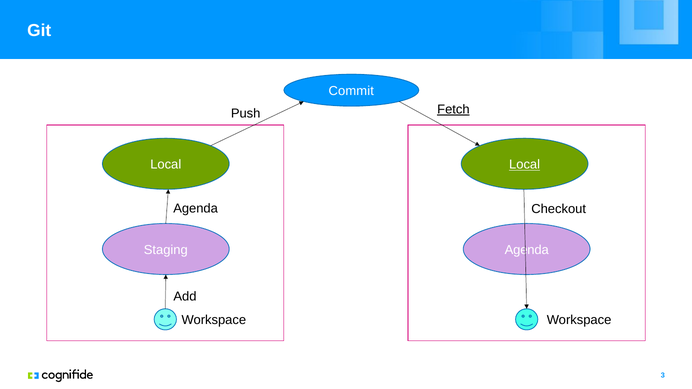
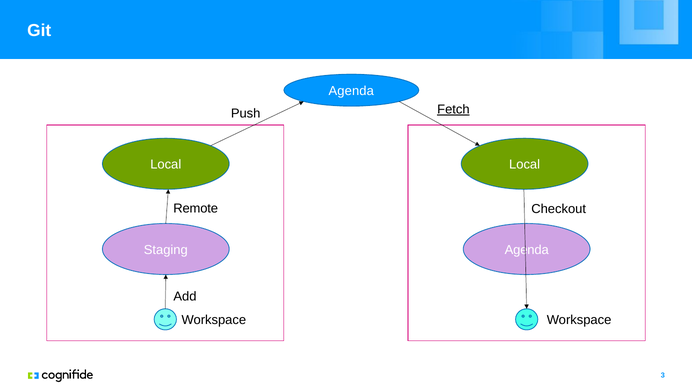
Commit: Commit -> Agenda (351, 91)
Local underline: present -> none (525, 165)
Agenda: Agenda -> Remote (196, 208)
